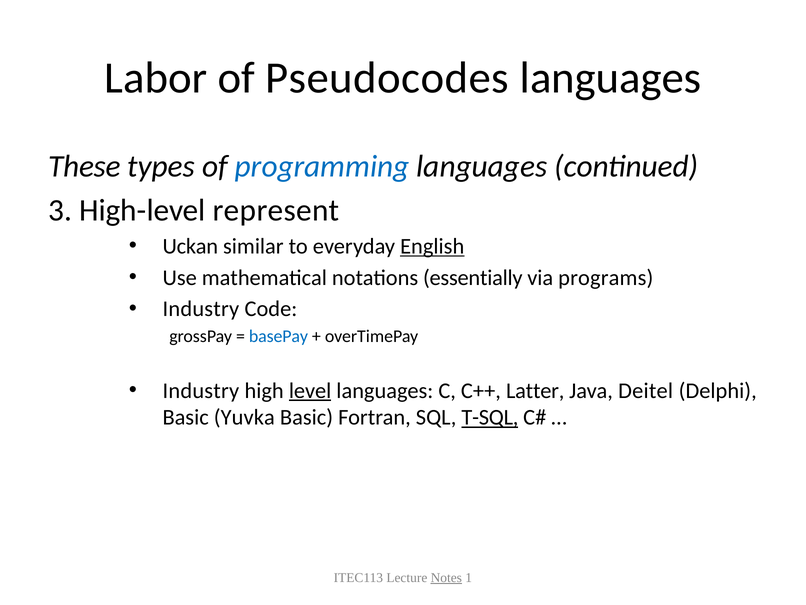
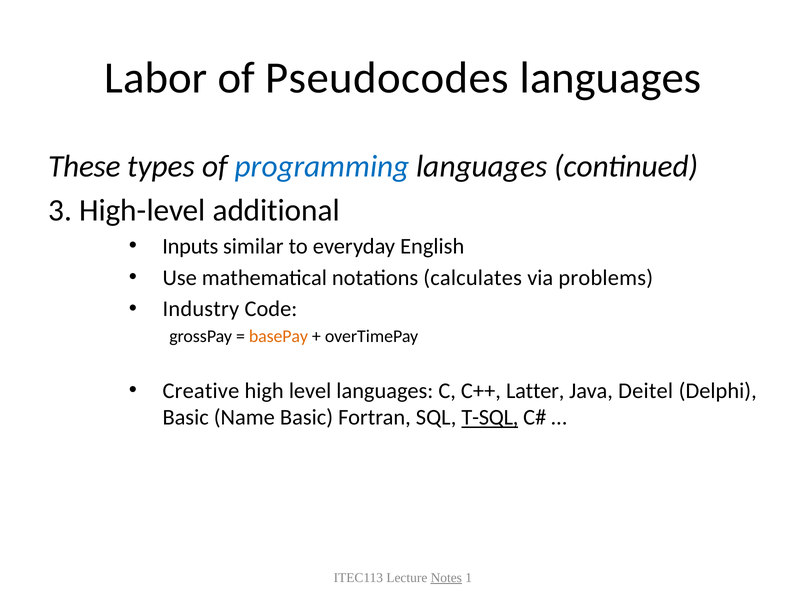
represent: represent -> additional (276, 210)
Uckan: Uckan -> Inputs (190, 246)
English underline: present -> none (432, 246)
essentially: essentially -> calculates (473, 277)
programs: programs -> problems (606, 277)
basePay colour: blue -> orange (278, 336)
Industry: Industry -> Creative (201, 390)
level underline: present -> none (310, 390)
Yuvka: Yuvka -> Name (244, 417)
